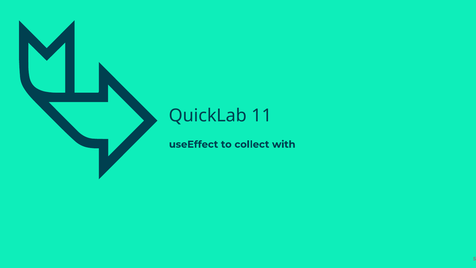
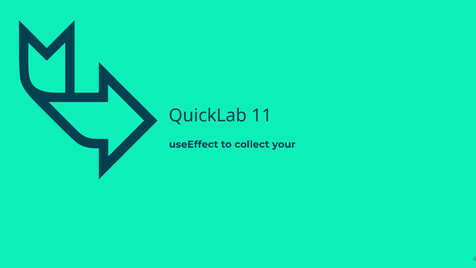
with: with -> your (284, 144)
